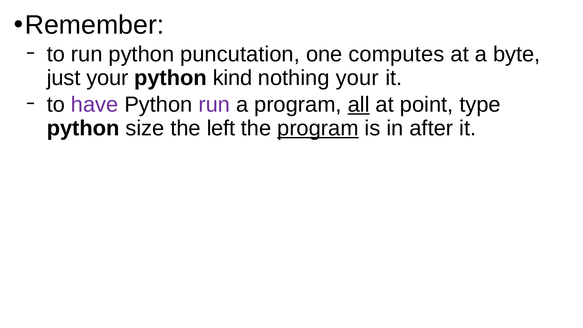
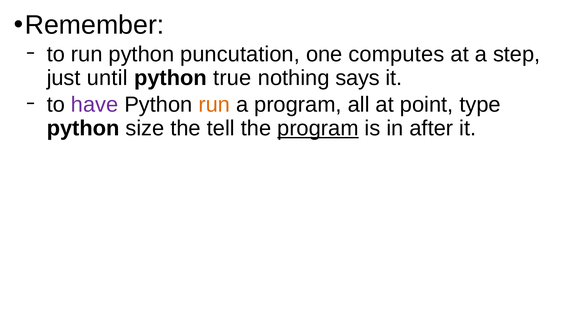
byte: byte -> step (517, 54)
just your: your -> until (107, 78)
kind: kind -> true (232, 78)
nothing your: your -> says (358, 78)
run colour: purple -> orange (214, 105)
all underline: present -> none (359, 105)
left: left -> tell (221, 128)
